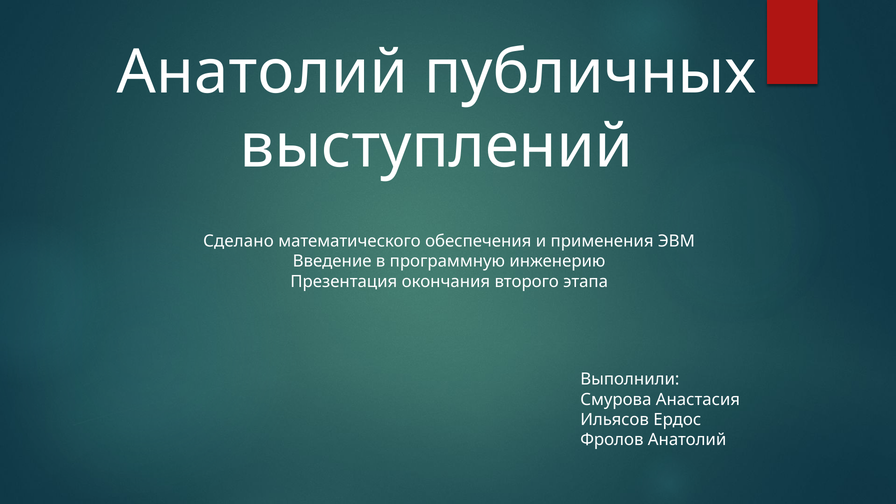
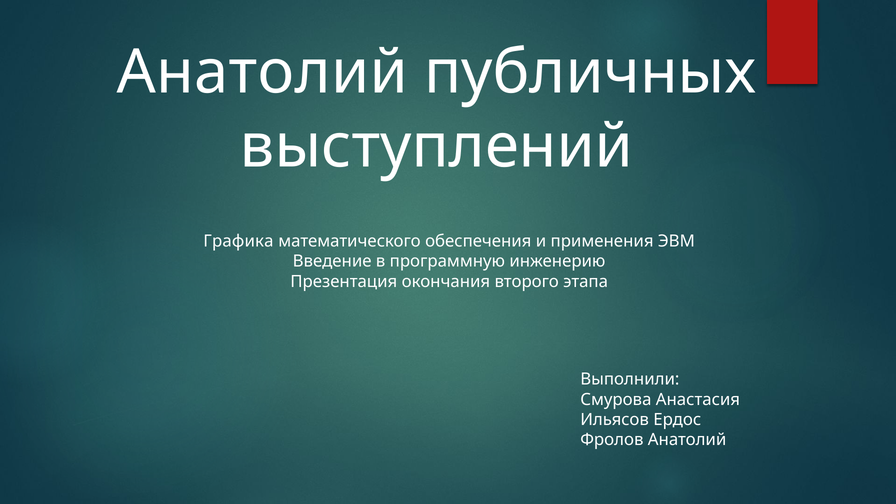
Сделано: Сделано -> Графика (238, 241)
